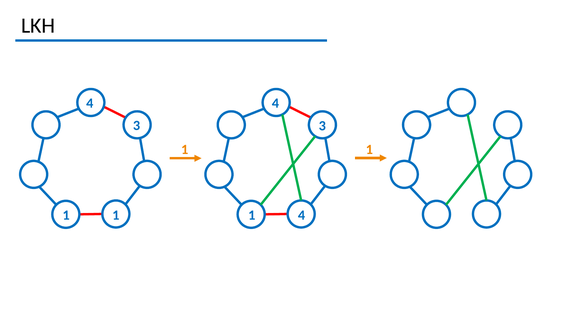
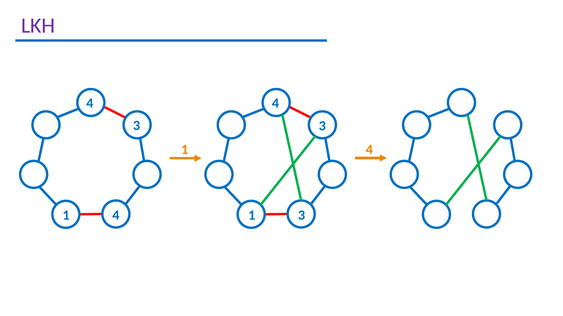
LKH colour: black -> purple (38, 26)
1: 1 -> 4 (369, 150)
1: 1 -> 4 (116, 216)
1 4: 4 -> 3 (302, 216)
